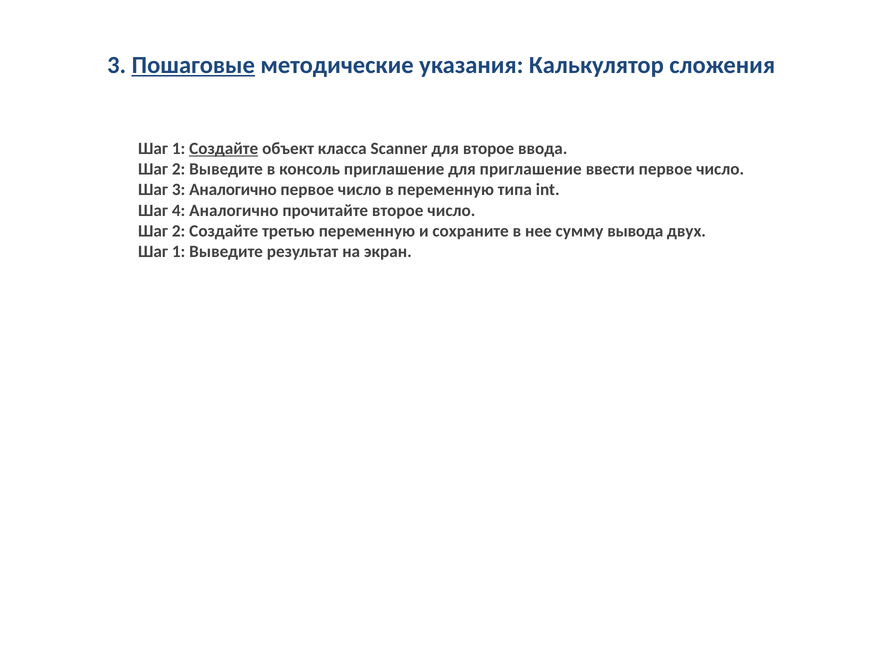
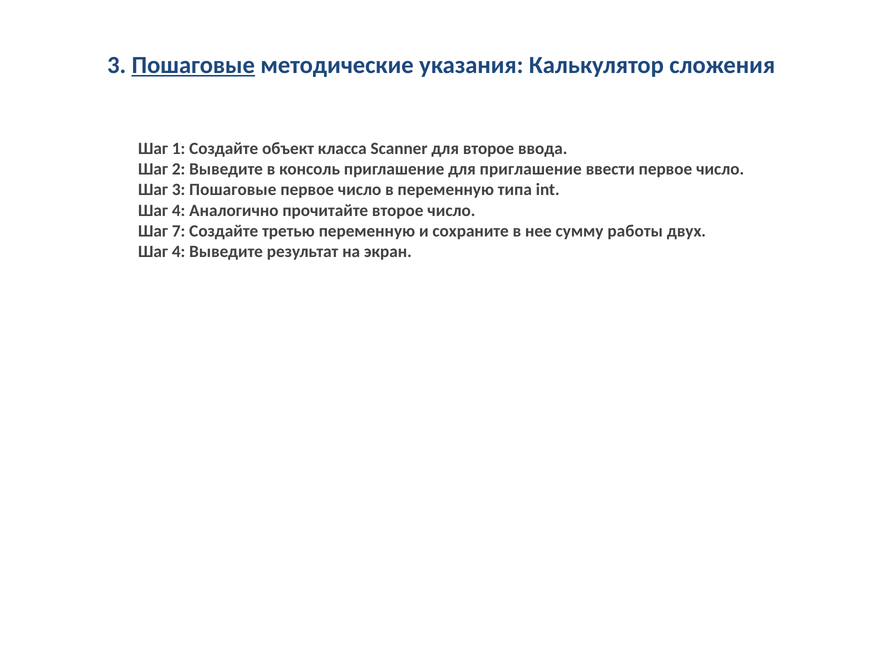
Создайте underline: present -> none (224, 148)
Шаг 3 Аналогично: Аналогично -> Пошаговые (233, 189)
2: 2 -> 7 (179, 231)
вывода: вывода -> работы (635, 231)
1: 1 -> 4 (179, 251)
